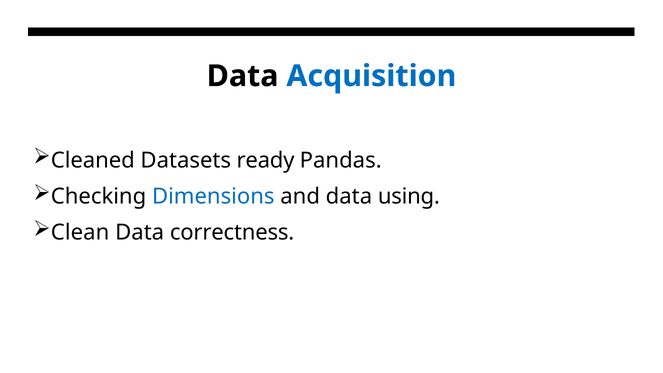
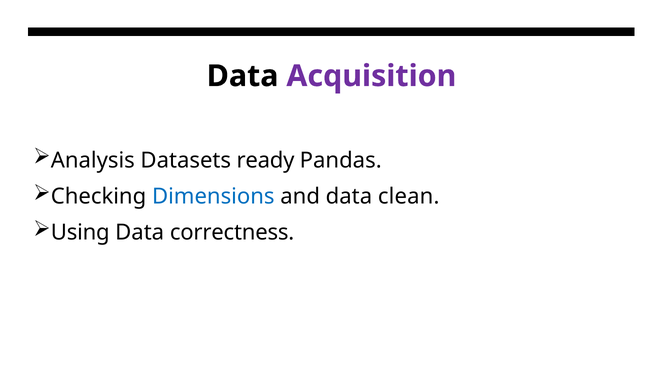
Acquisition colour: blue -> purple (371, 76)
Cleaned: Cleaned -> Analysis (93, 160)
using: using -> clean (409, 196)
Clean: Clean -> Using (80, 232)
